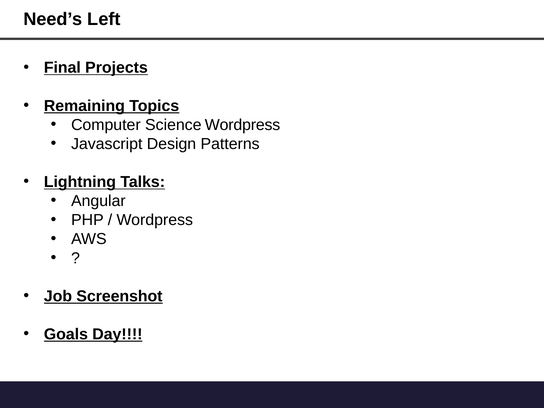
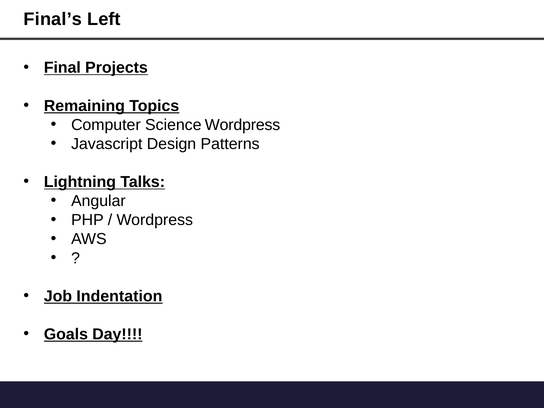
Need’s: Need’s -> Final’s (53, 19)
Screenshot: Screenshot -> Indentation (119, 296)
